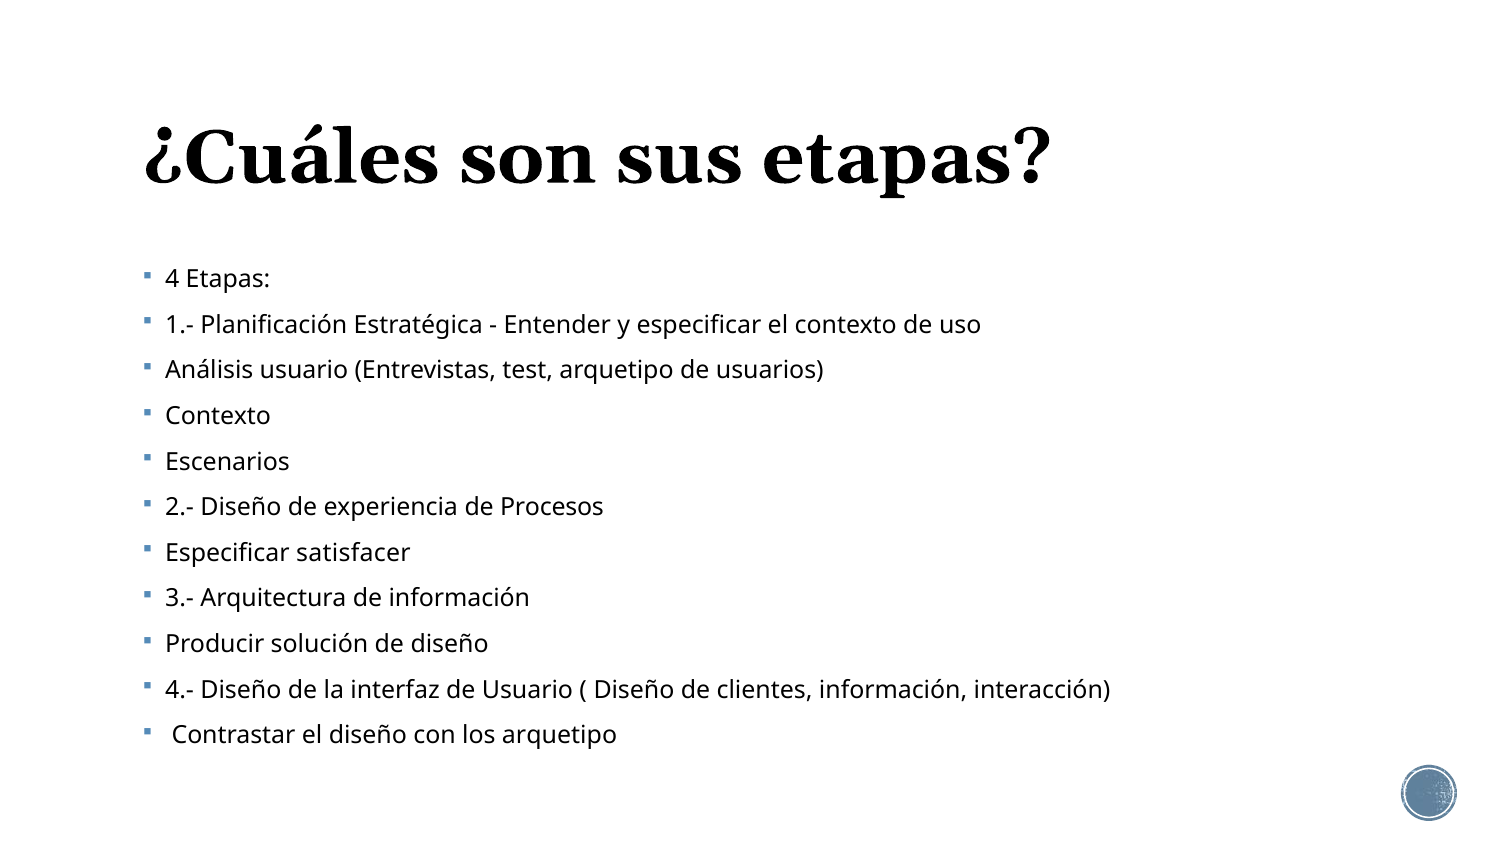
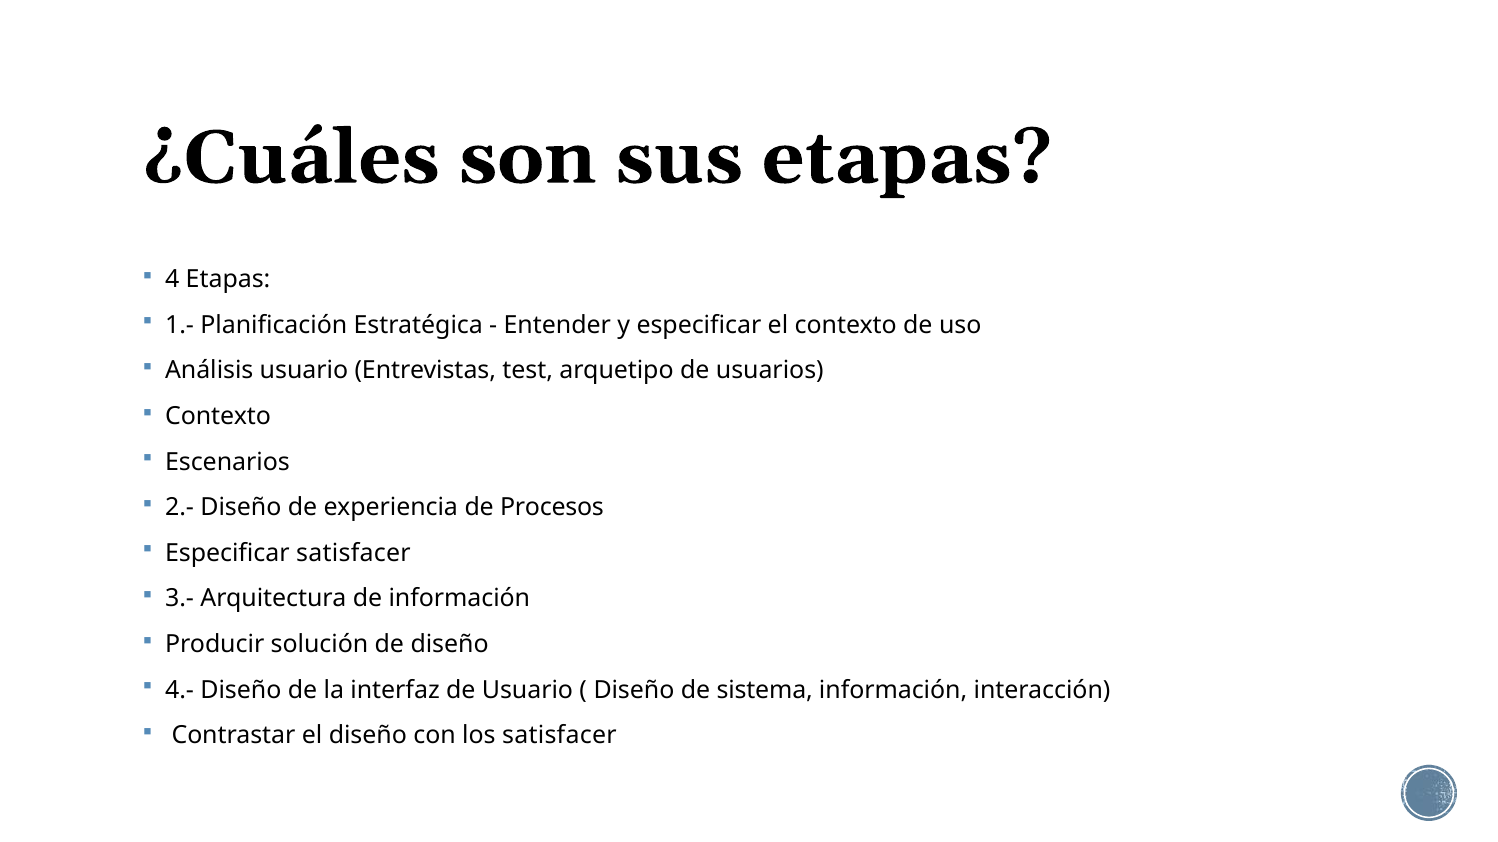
clientes: clientes -> sistema (765, 690)
los arquetipo: arquetipo -> satisfacer (559, 736)
